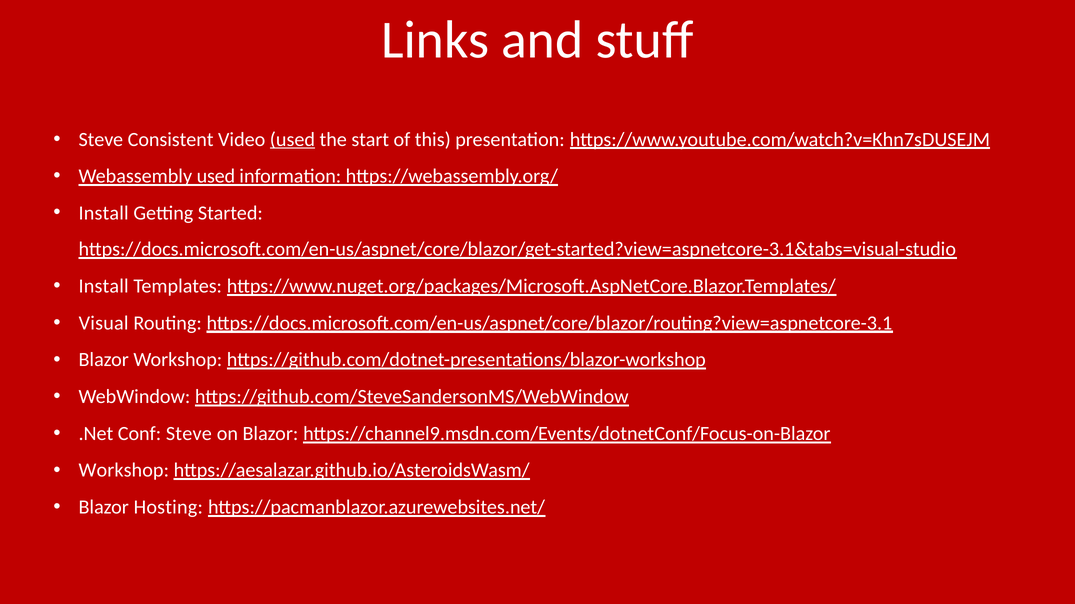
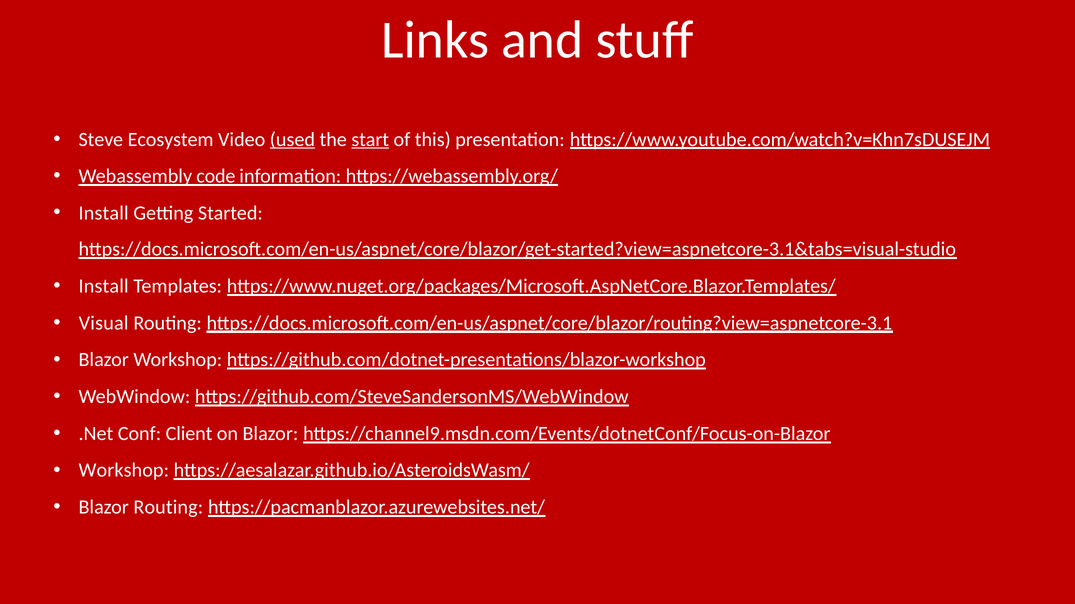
Consistent: Consistent -> Ecosystem (171, 140)
start underline: none -> present (370, 140)
Webassembly used: used -> code (216, 176)
Conf Steve: Steve -> Client (189, 434)
Blazor Hosting: Hosting -> Routing (168, 508)
